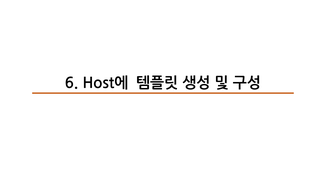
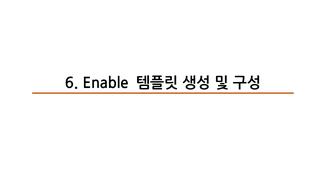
Host에: Host에 -> Enable (106, 83)
